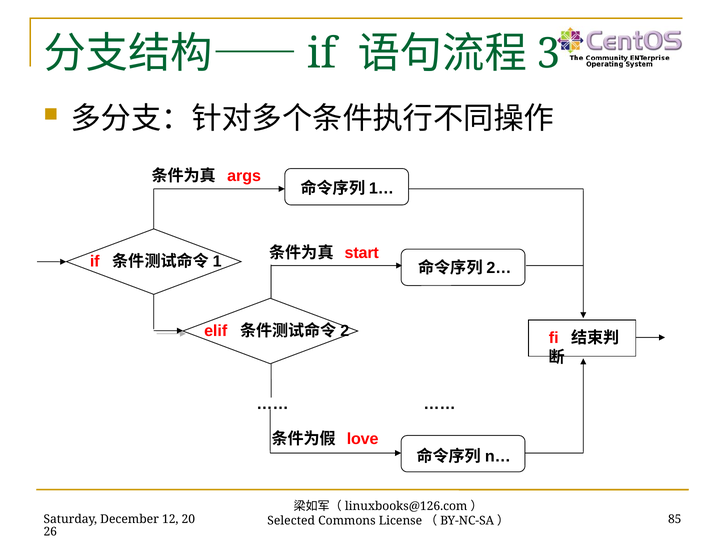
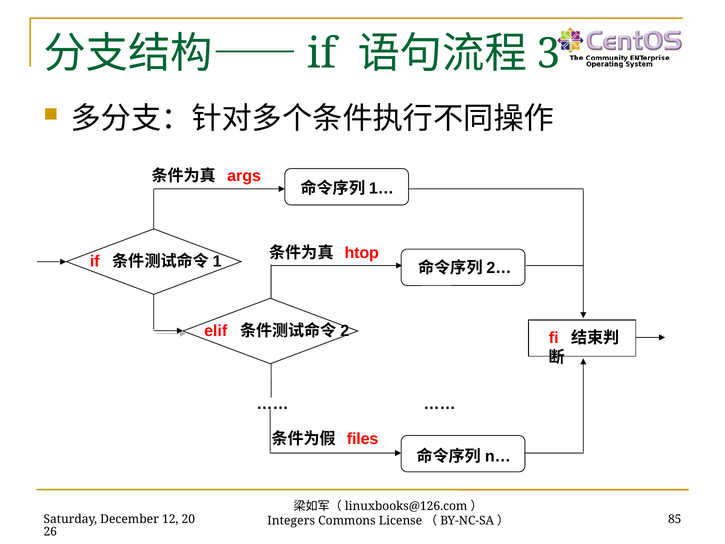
start: start -> htop (362, 253)
love: love -> files (363, 439)
Selected: Selected -> Integers (291, 521)
